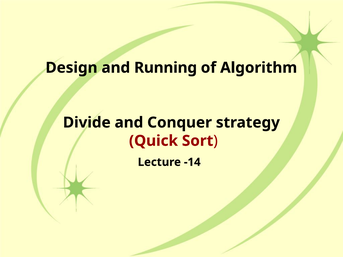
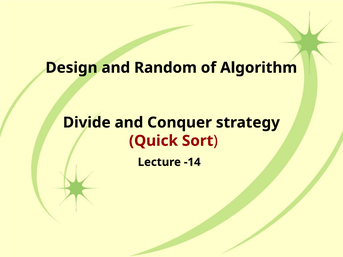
Running: Running -> Random (166, 68)
